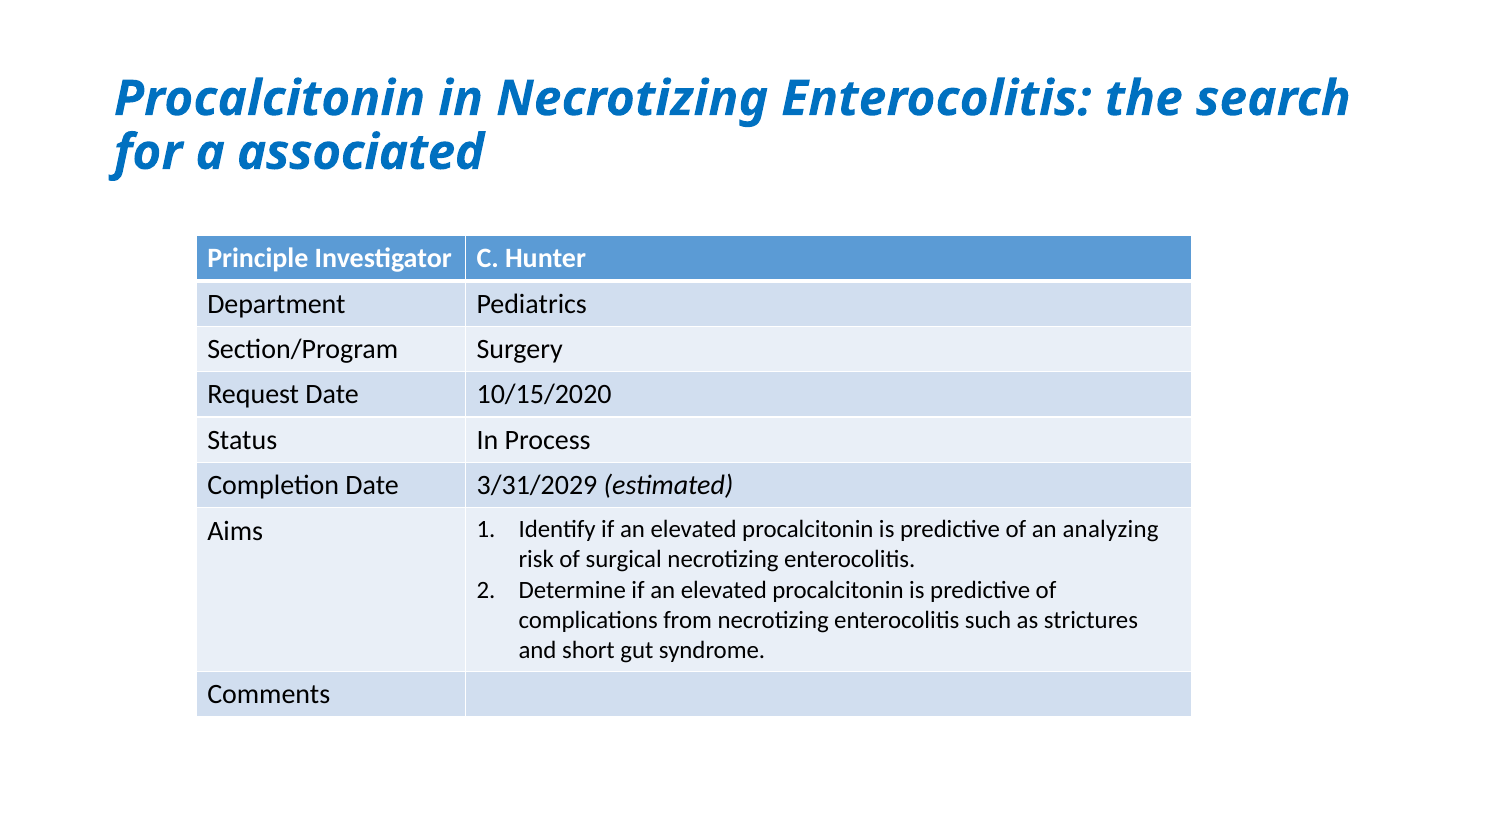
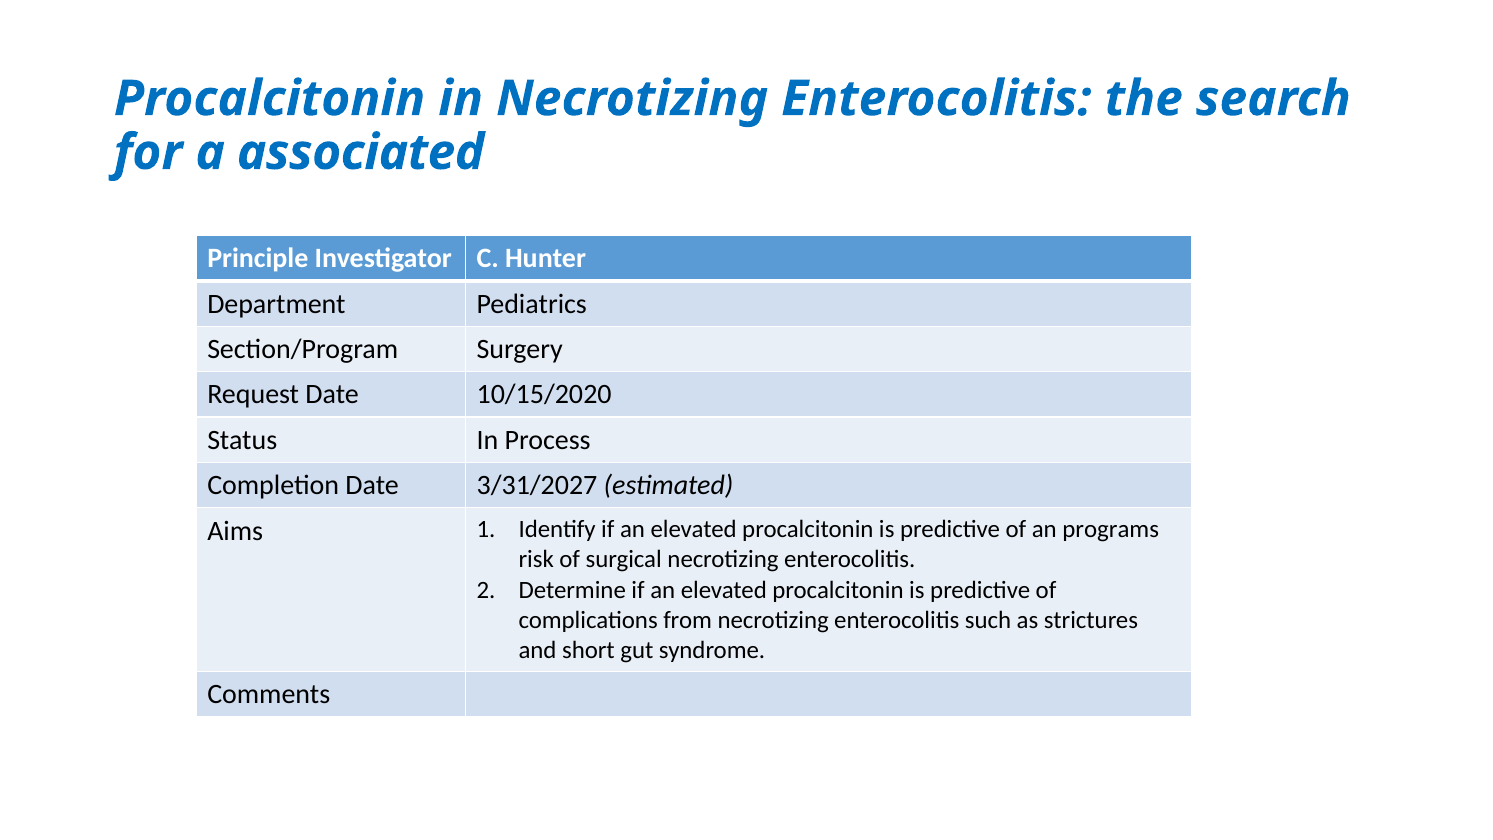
3/31/2029: 3/31/2029 -> 3/31/2027 (537, 485)
analyzing: analyzing -> programs (1111, 529)
